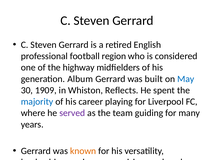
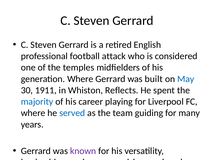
region: region -> attack (114, 56)
highway: highway -> temples (79, 68)
generation Album: Album -> Where (80, 79)
1909: 1909 -> 1911 (46, 91)
served colour: purple -> blue (72, 113)
known colour: orange -> purple (83, 151)
